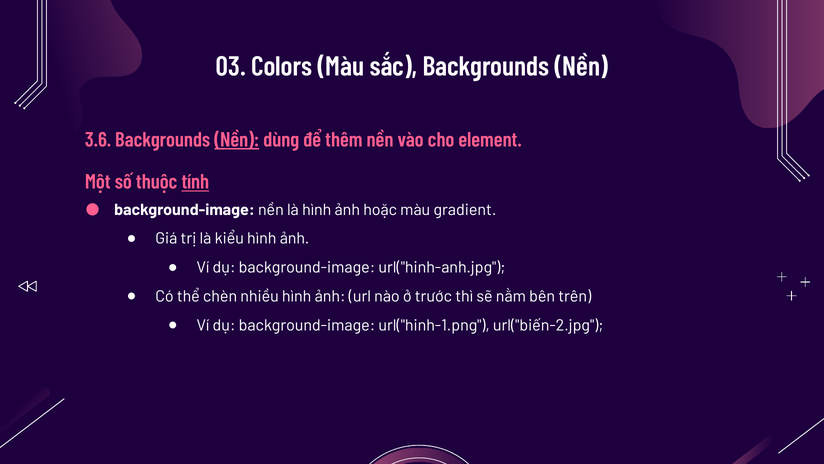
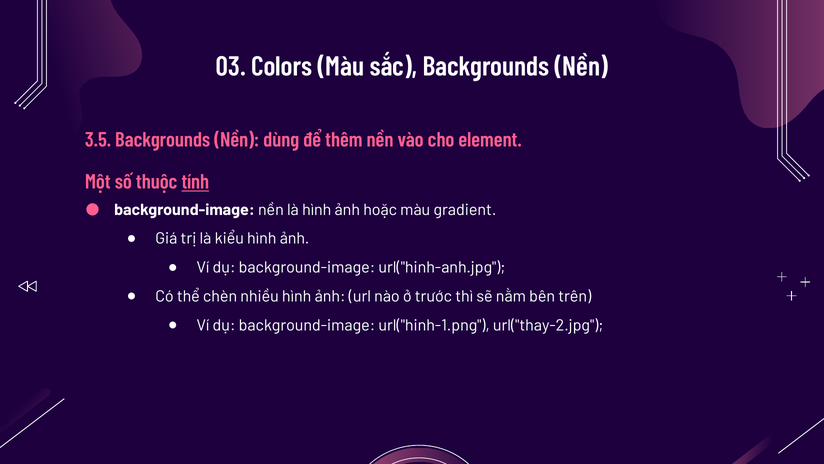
3.6: 3.6 -> 3.5 (98, 140)
Nền underline: present -> none (237, 140)
url("biến-2.jpg: url("biến-2.jpg -> url("thay-2.jpg (548, 325)
